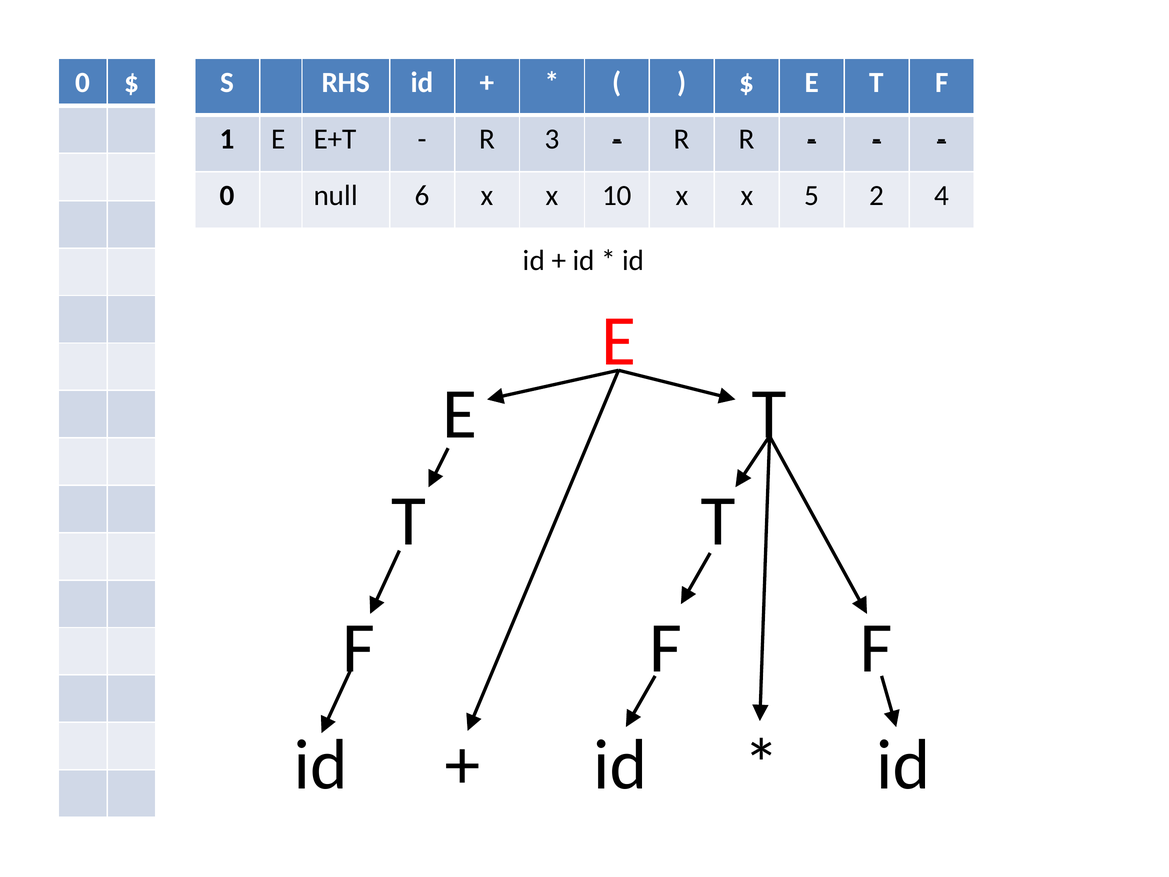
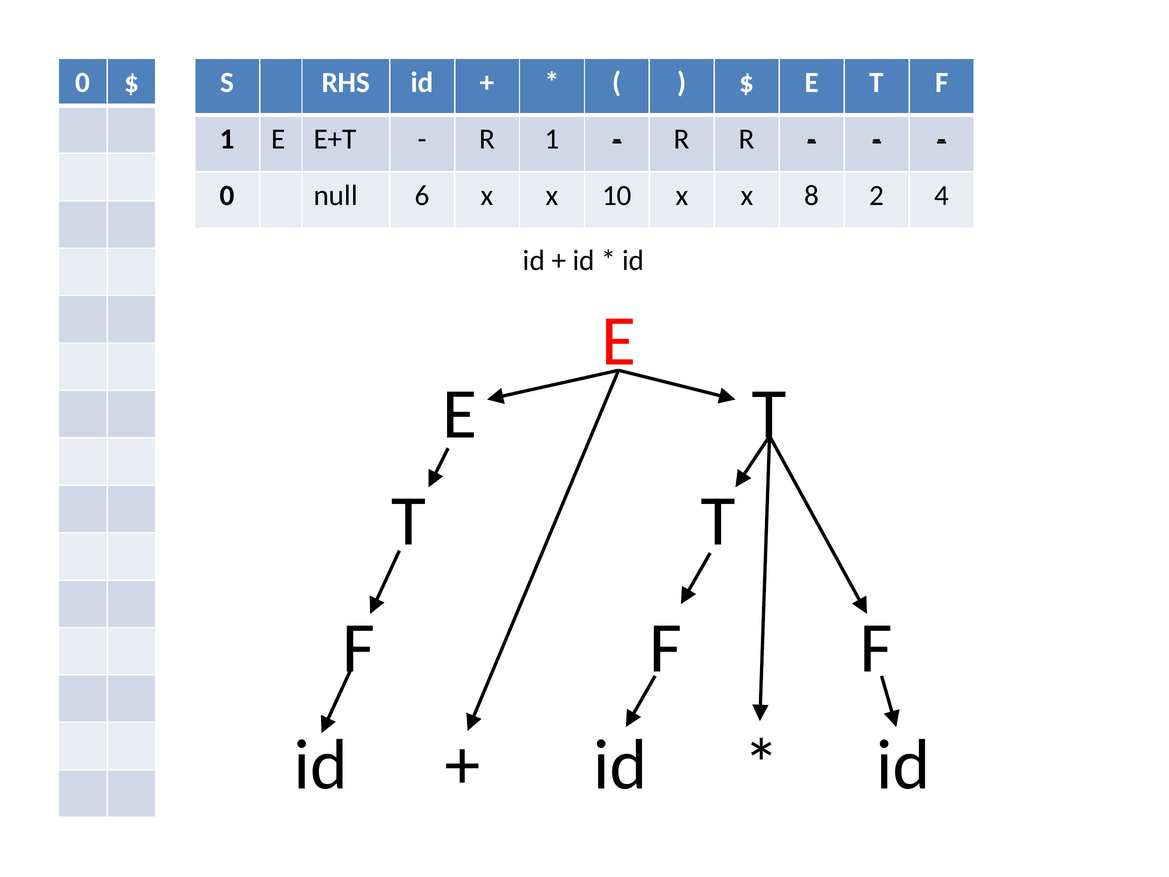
R 3: 3 -> 1 (552, 139)
5: 5 -> 8 (812, 196)
